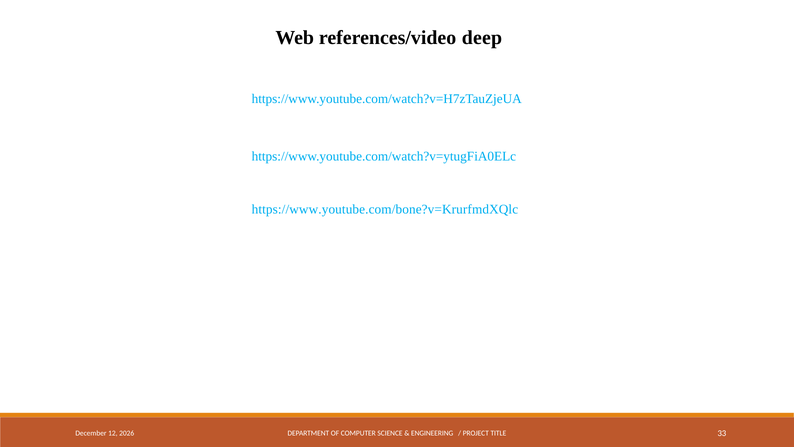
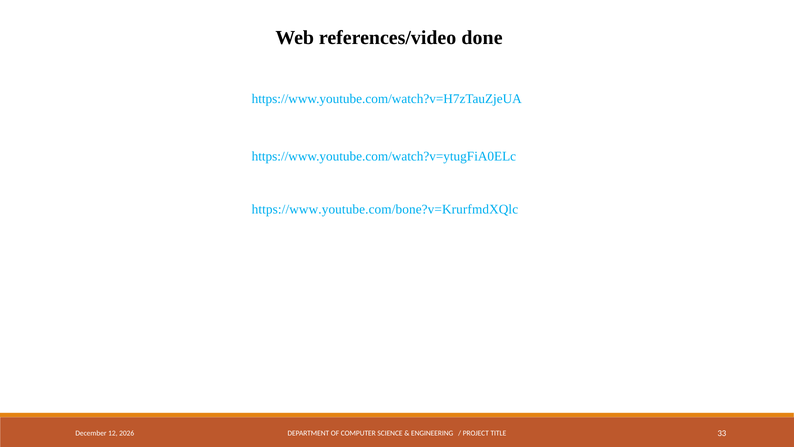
deep: deep -> done (482, 37)
